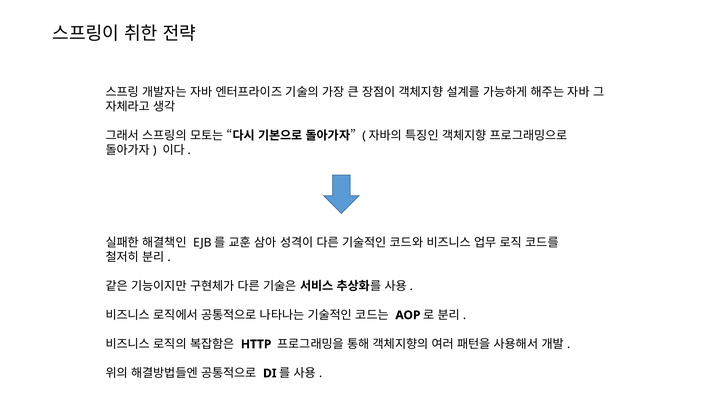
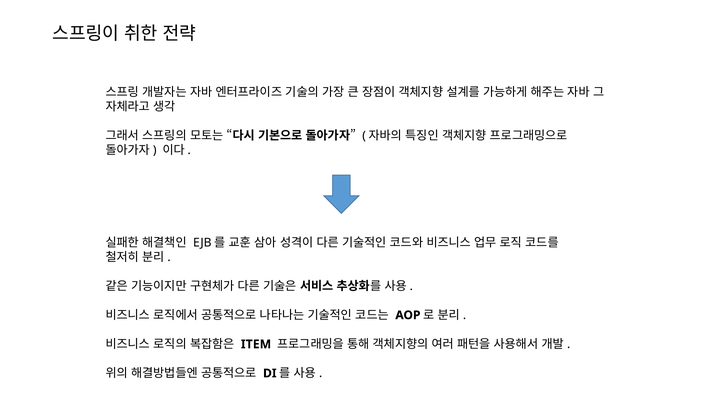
HTTP: HTTP -> ITEM (256, 344)
